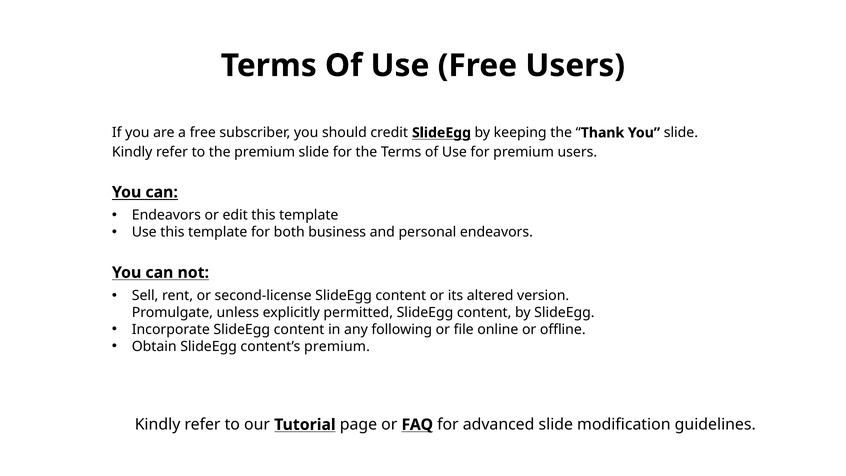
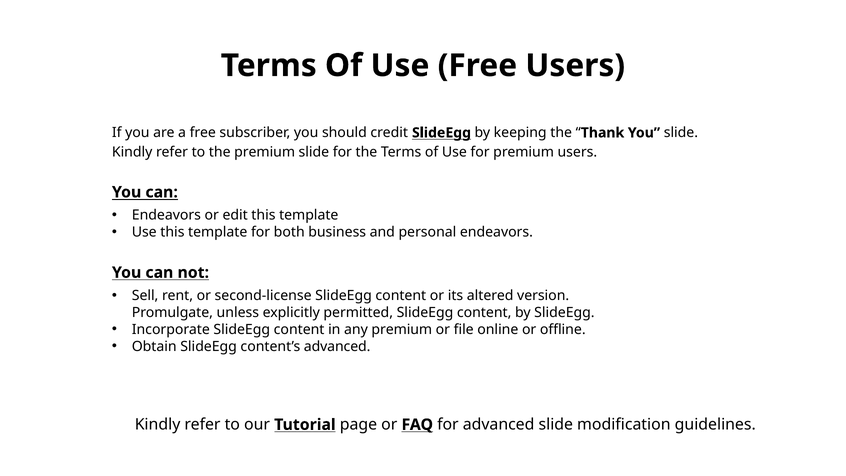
any following: following -> premium (402, 329)
content’s premium: premium -> advanced (337, 346)
